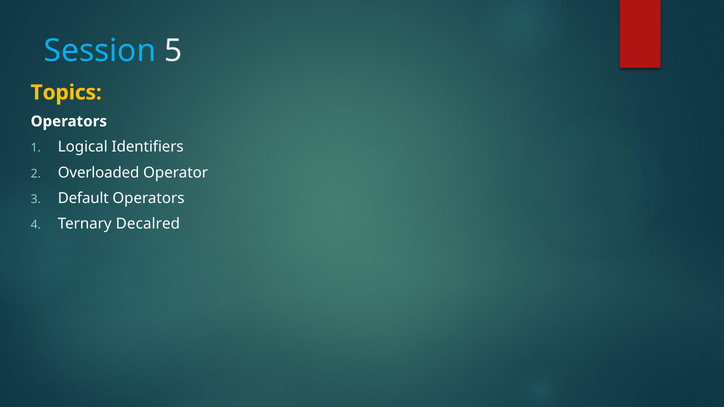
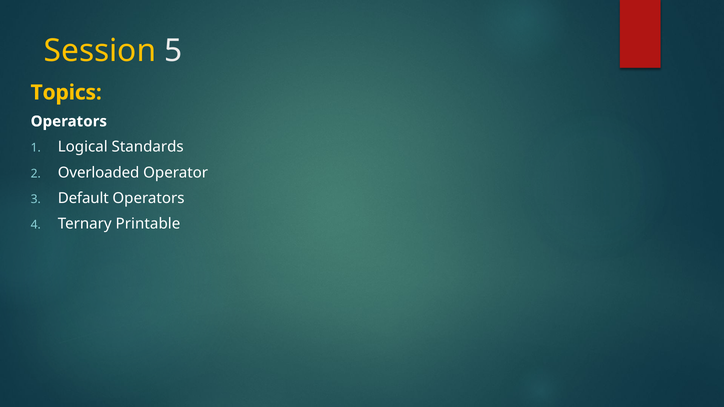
Session colour: light blue -> yellow (100, 51)
Identifiers: Identifiers -> Standards (148, 147)
Decalred: Decalred -> Printable (148, 224)
